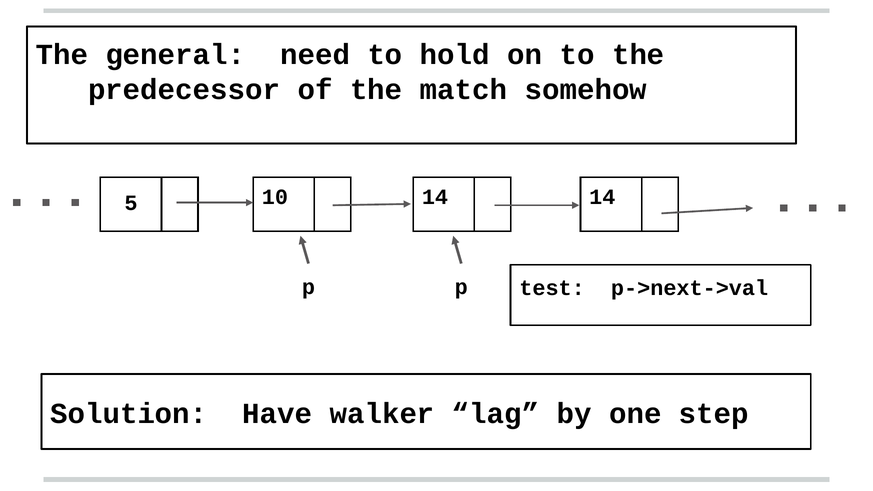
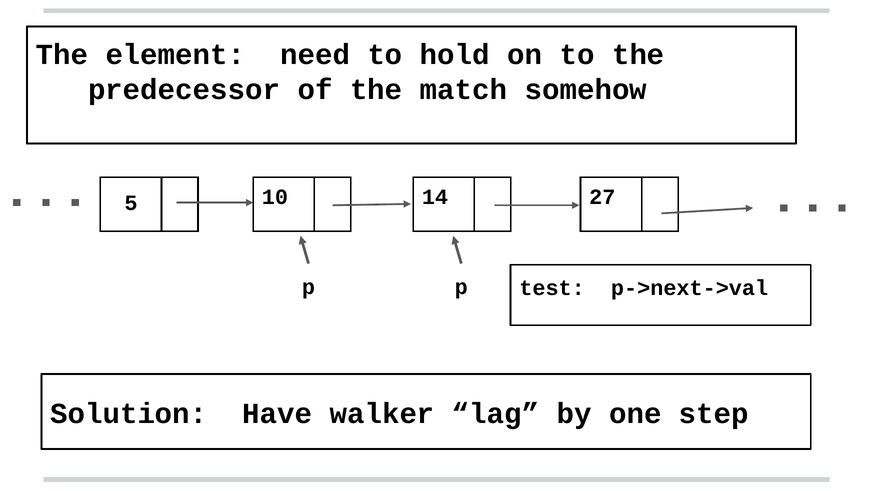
general: general -> element (175, 55)
14 14: 14 -> 27 (602, 197)
